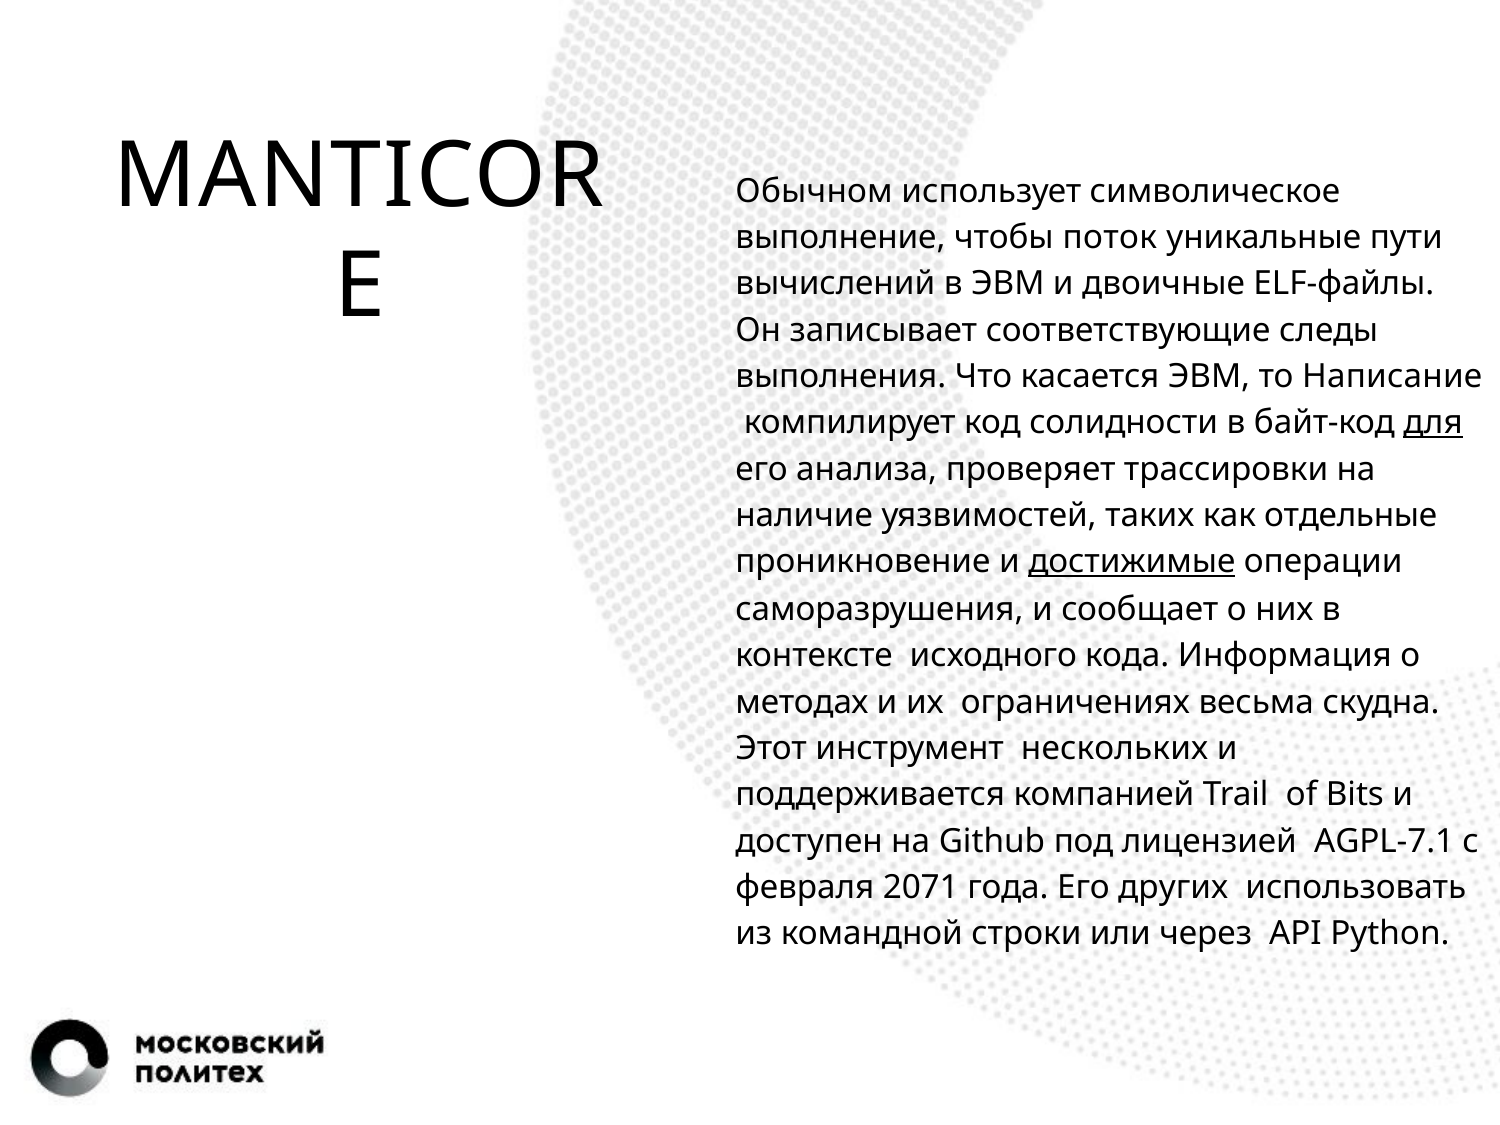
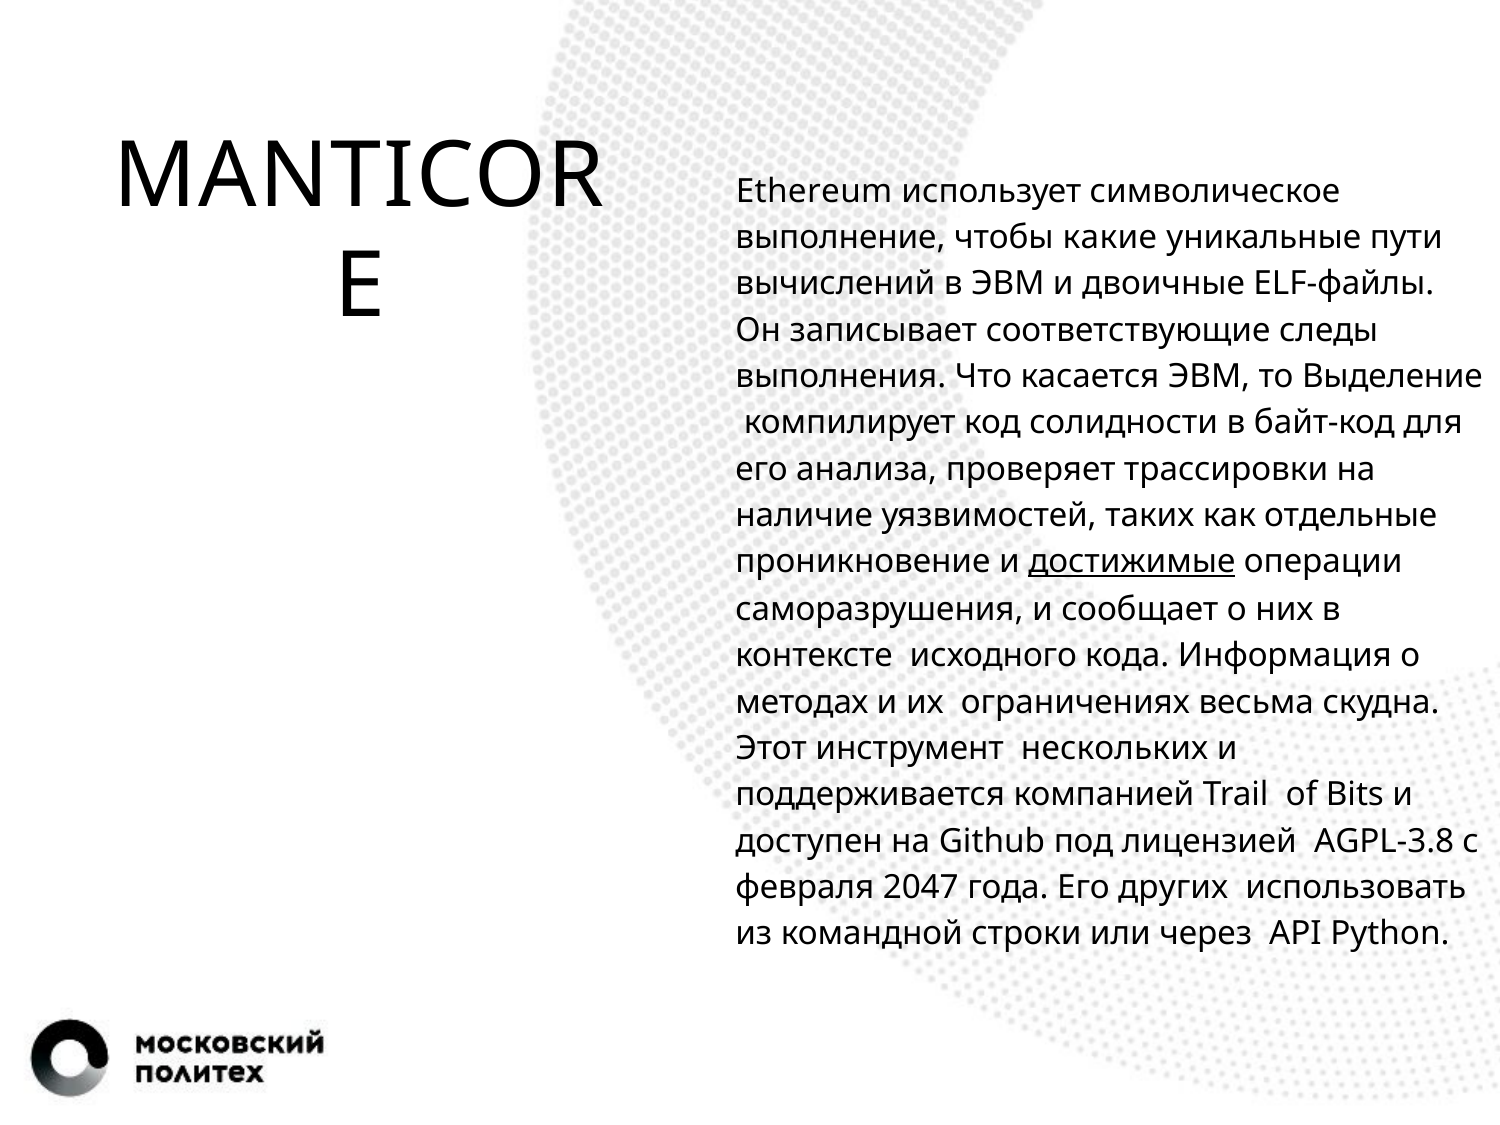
Обычном: Обычном -> Ethereum (814, 191)
поток: поток -> какие (1110, 237)
Написание: Написание -> Выделение (1392, 377)
для underline: present -> none (1433, 423)
AGPL-7.1: AGPL-7.1 -> AGPL-3.8 (1384, 841)
2071: 2071 -> 2047 (921, 888)
